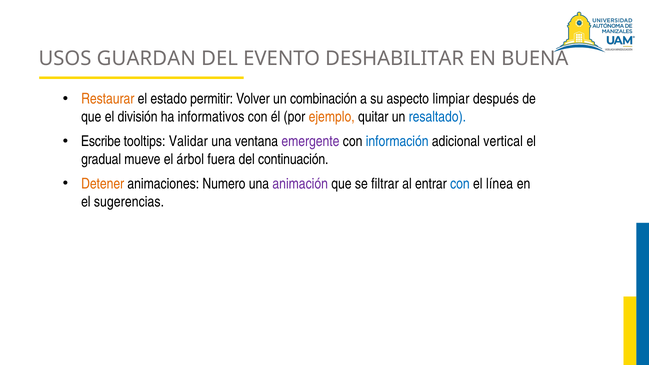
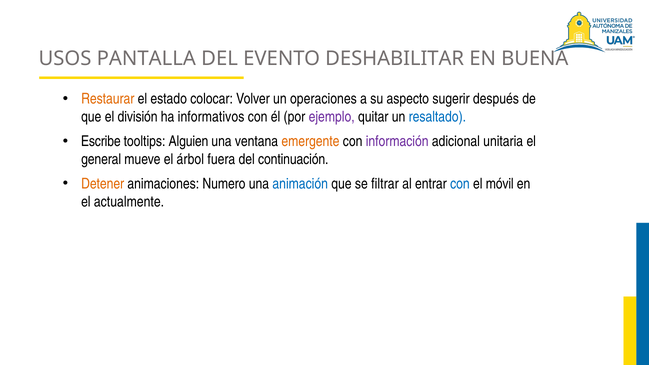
GUARDAN: GUARDAN -> PANTALLA (146, 59)
permitir: permitir -> colocar (212, 99)
combinación: combinación -> operaciones (323, 99)
limpiar: limpiar -> sugerir (451, 99)
ejemplo colour: orange -> purple (332, 117)
Validar: Validar -> Alguien (188, 141)
emergente colour: purple -> orange (310, 141)
información colour: blue -> purple (397, 141)
vertical: vertical -> unitaria (503, 141)
gradual: gradual -> general (101, 159)
animación colour: purple -> blue (300, 184)
línea: línea -> móvil (500, 184)
sugerencias: sugerencias -> actualmente (129, 202)
